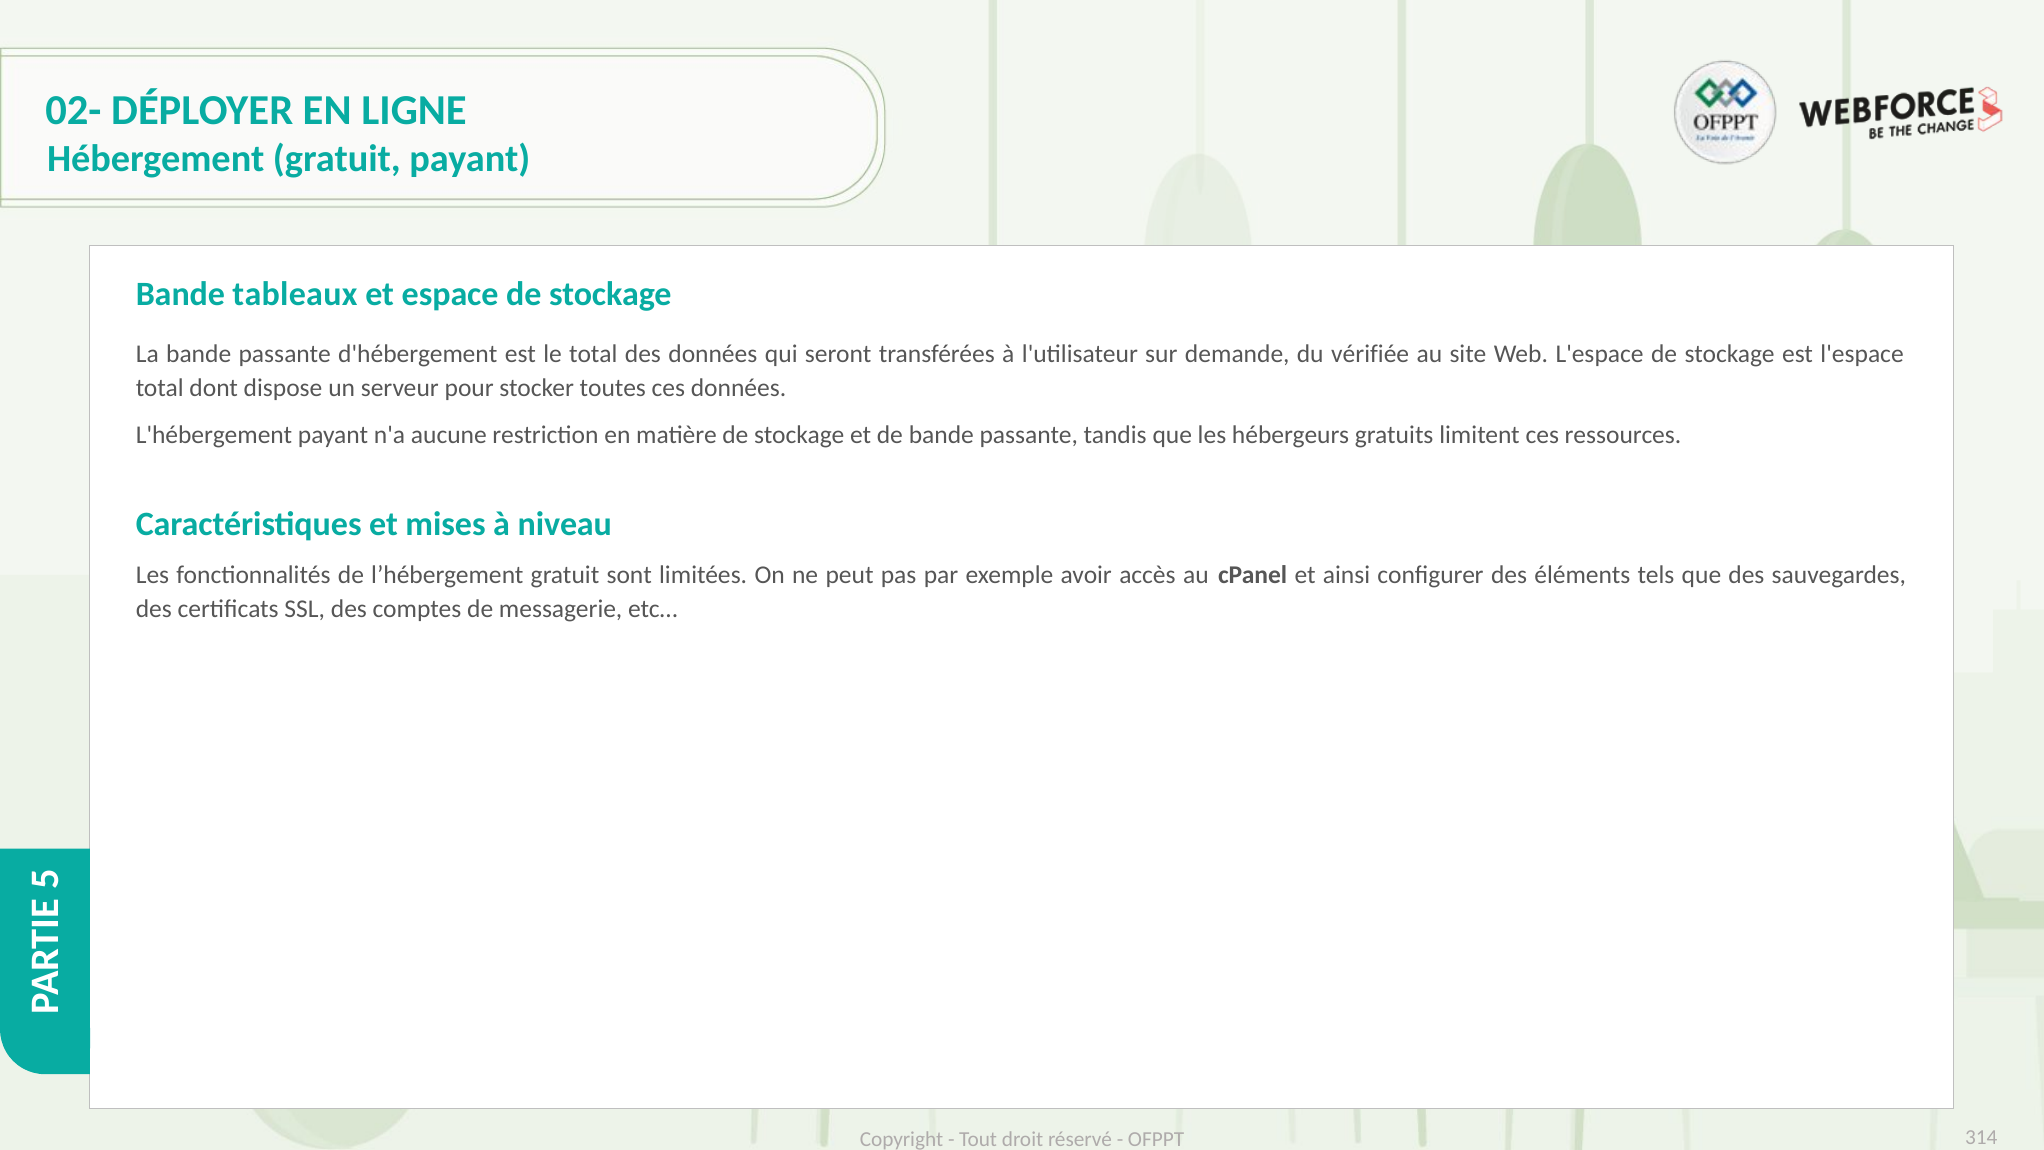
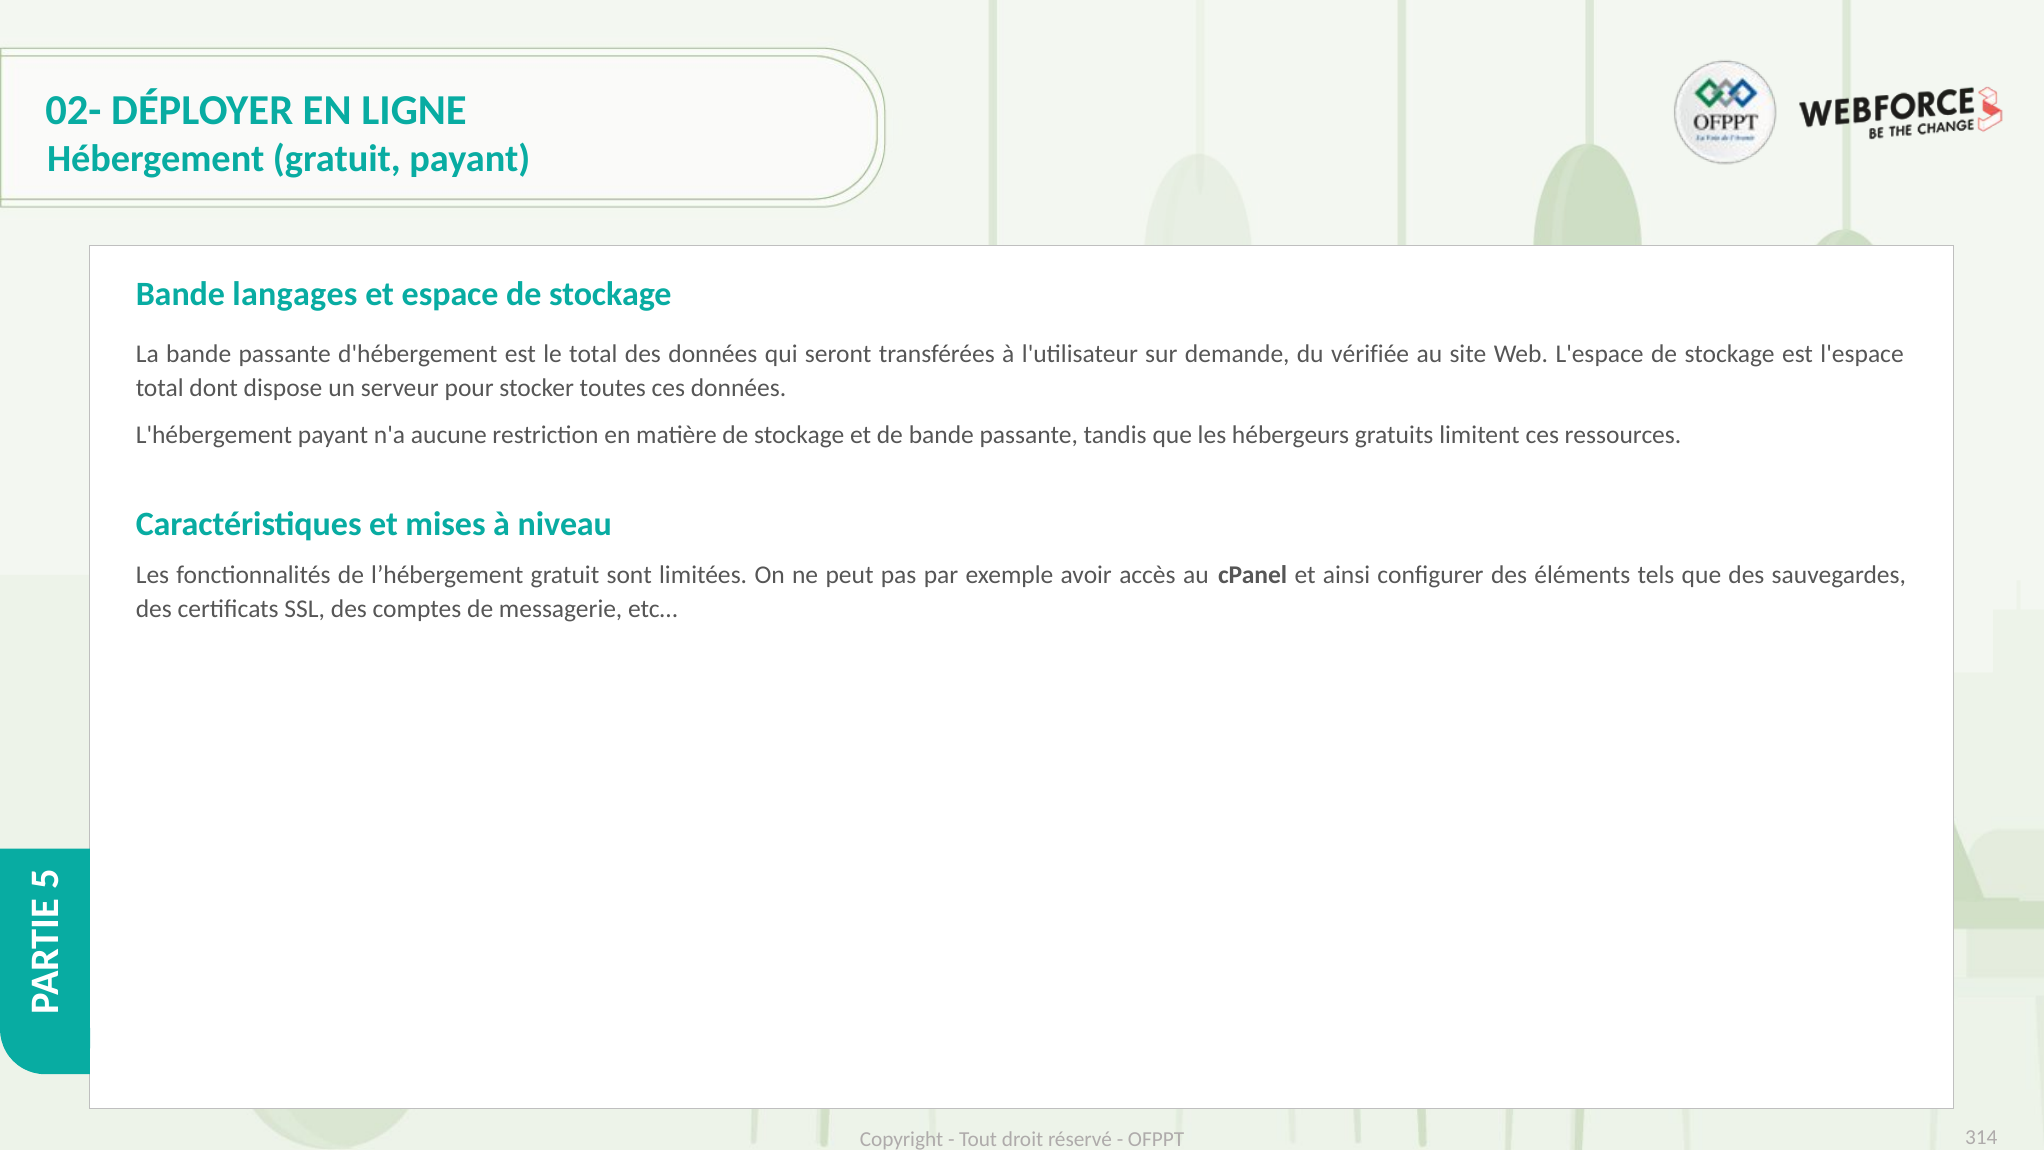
tableaux: tableaux -> langages (295, 295)
